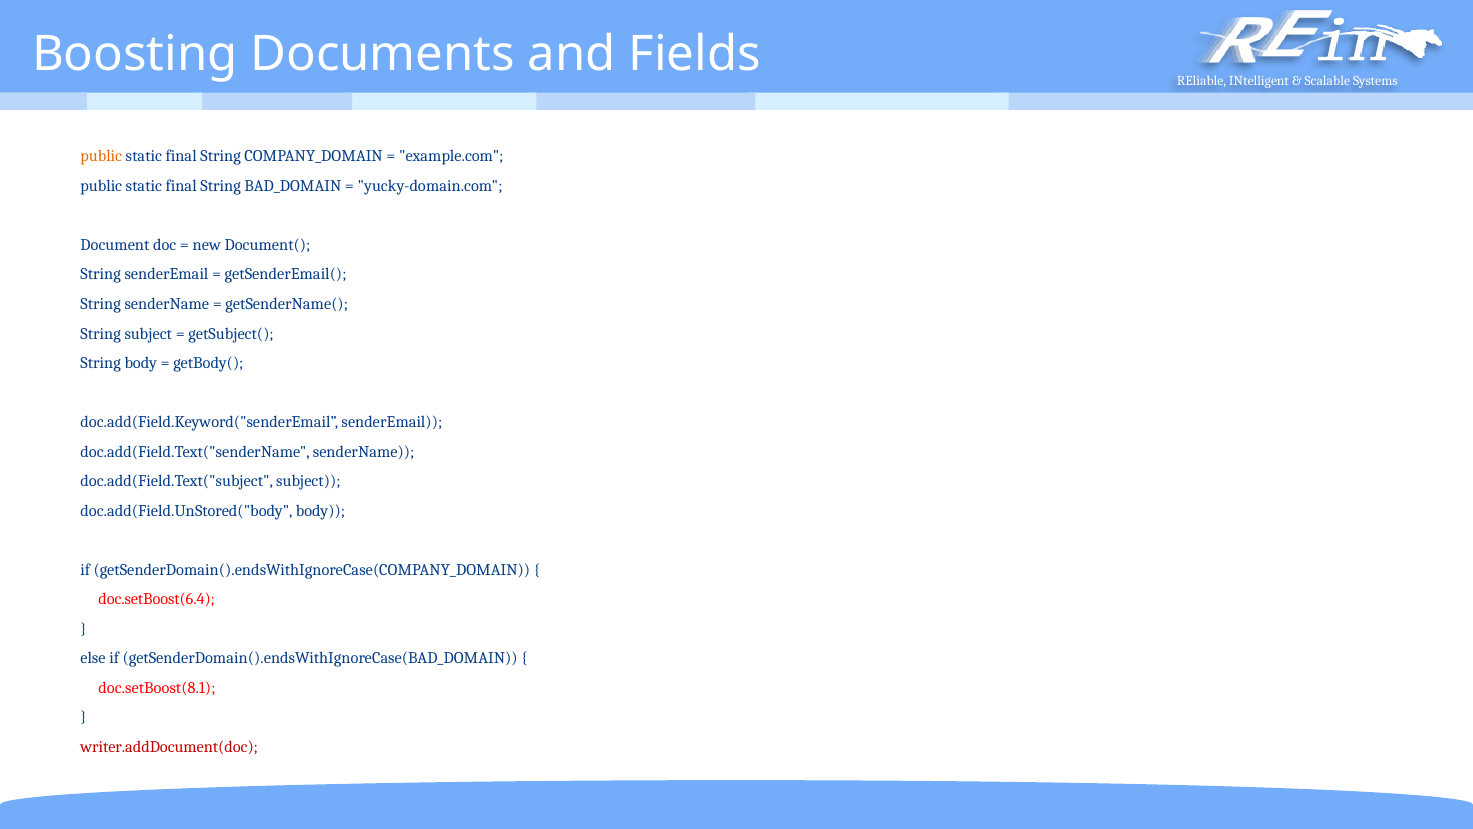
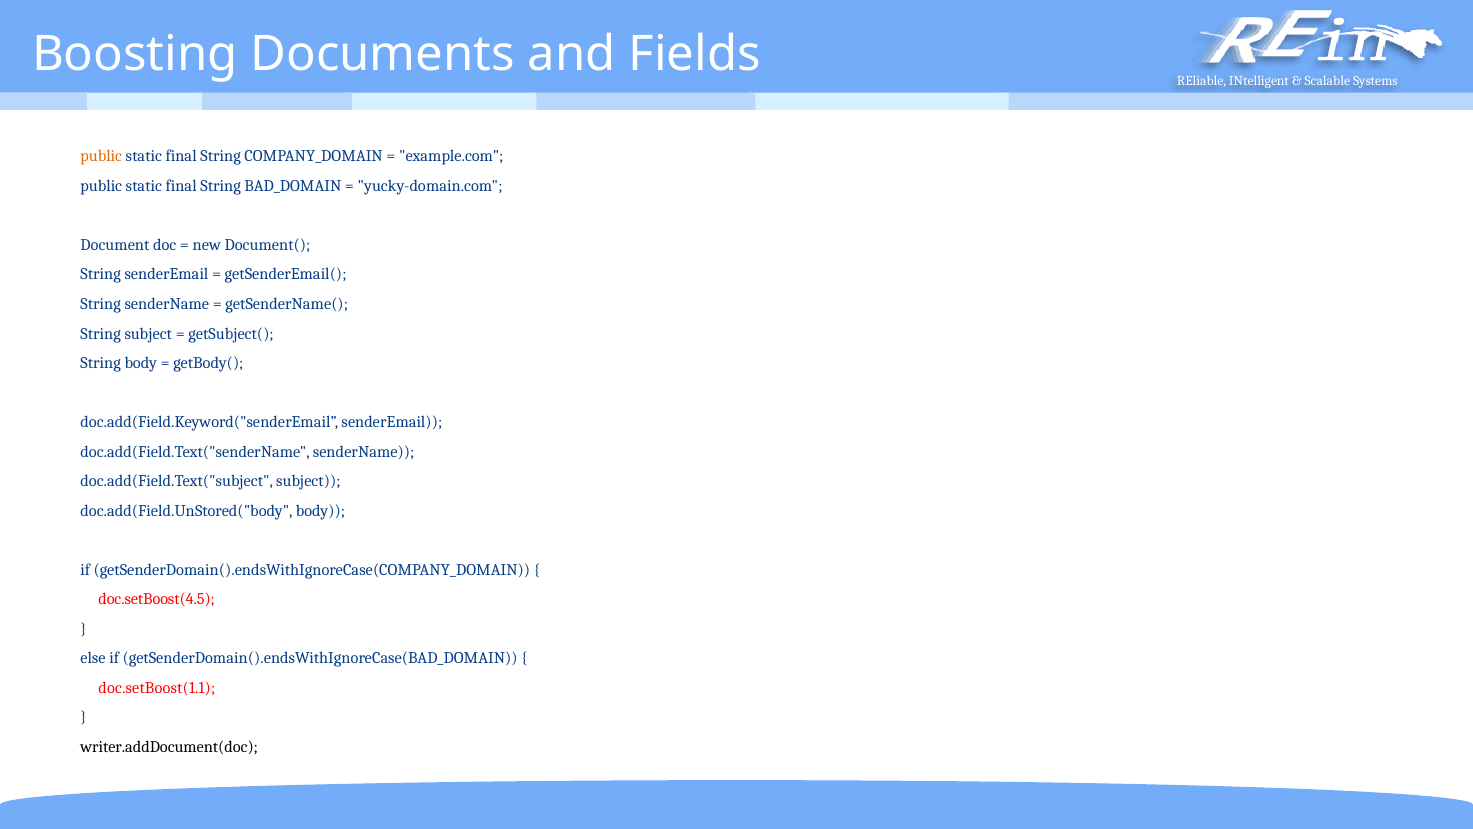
doc.setBoost(6.4: doc.setBoost(6.4 -> doc.setBoost(4.5 (157, 599)
doc.setBoost(8.1: doc.setBoost(8.1 -> doc.setBoost(1.1 (157, 688)
writer.addDocument(doc colour: red -> black (169, 747)
